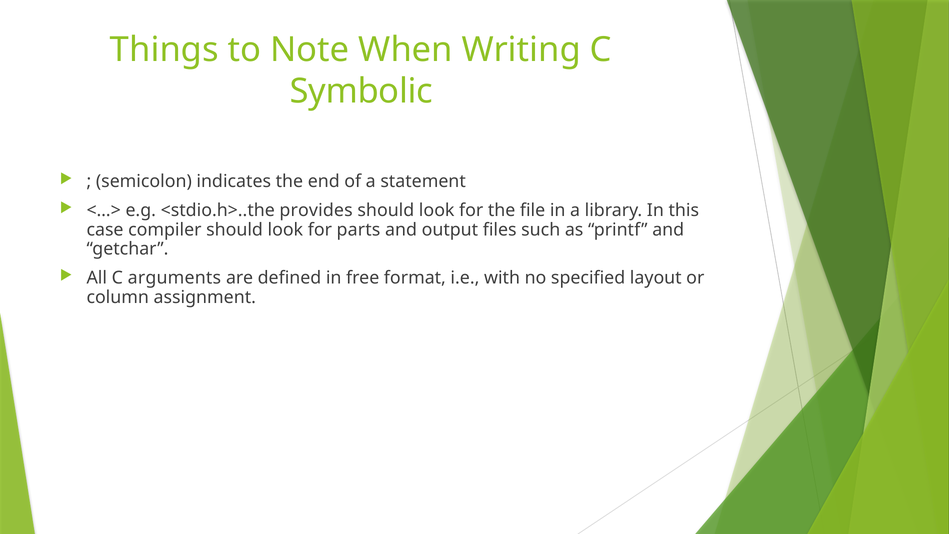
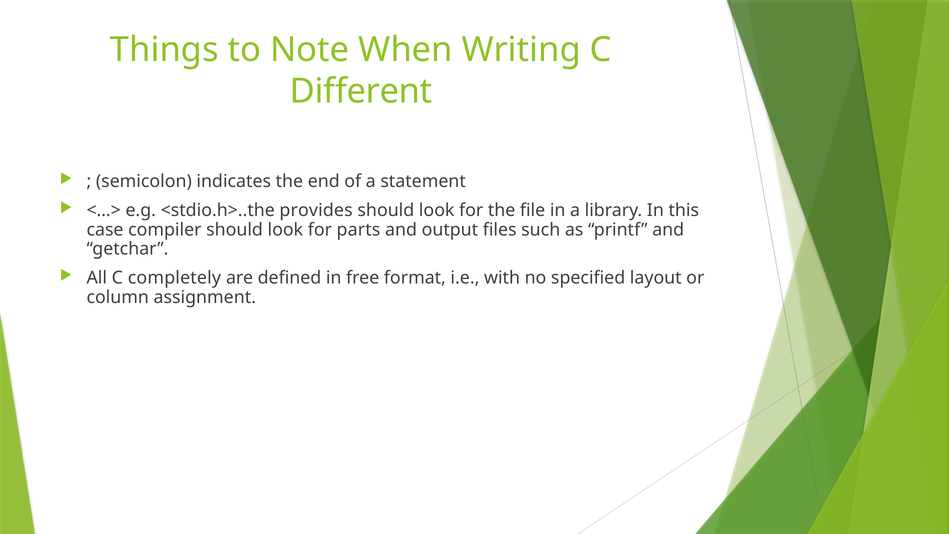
Symbolic: Symbolic -> Different (361, 91)
arguments: arguments -> completely (174, 278)
